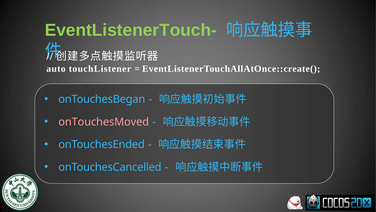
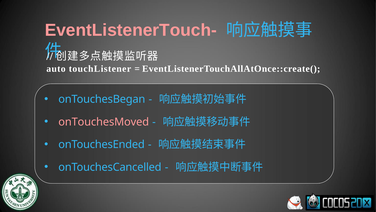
EventListenerTouch- colour: light green -> pink (131, 30)
